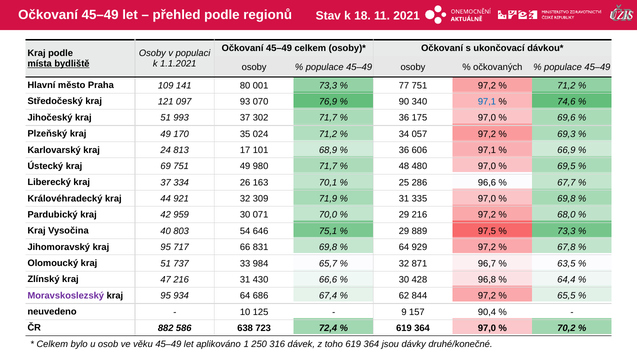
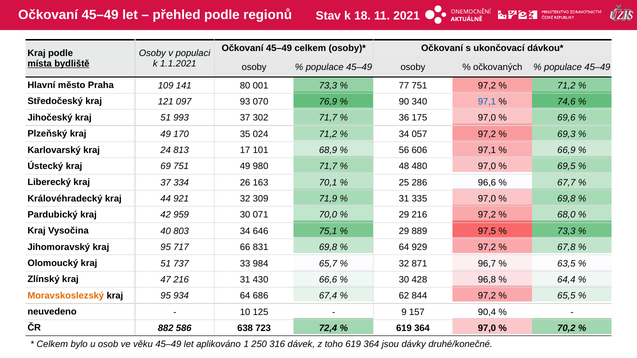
36: 36 -> 56 (404, 150)
803 54: 54 -> 34 (245, 231)
Moravskoslezský colour: purple -> orange (66, 296)
